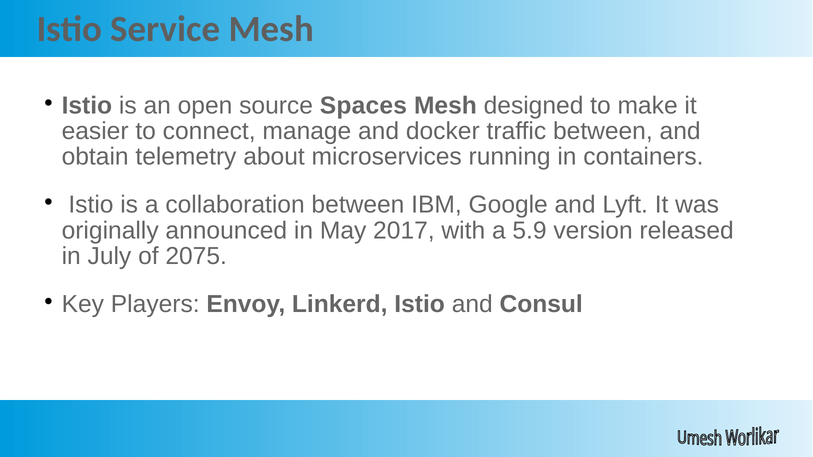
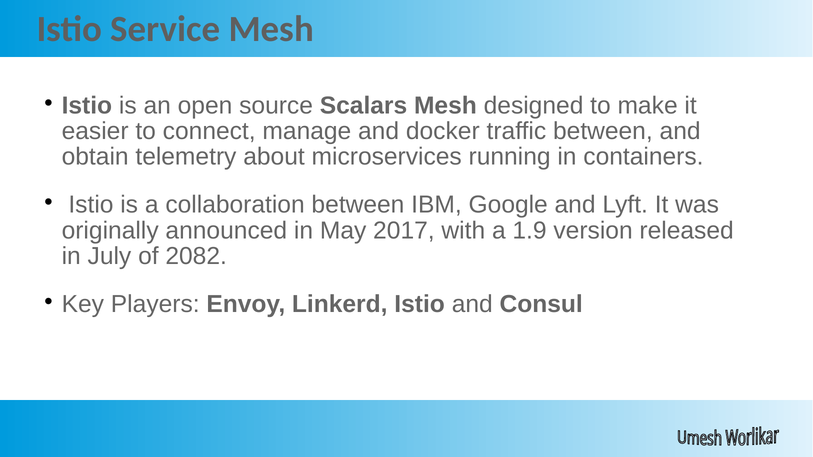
Spaces: Spaces -> Scalars (364, 105)
5.9: 5.9 -> 1.9 (530, 231)
2075: 2075 -> 2082 (196, 256)
